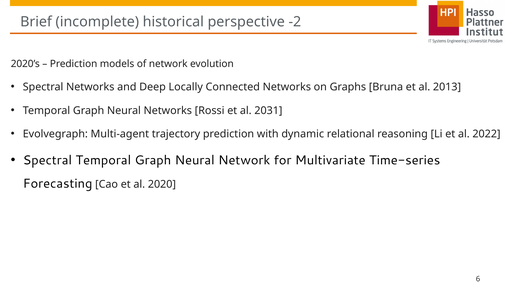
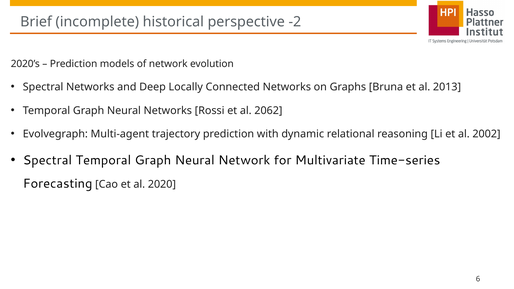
2031: 2031 -> 2062 (268, 111)
2022: 2022 -> 2002 (486, 134)
